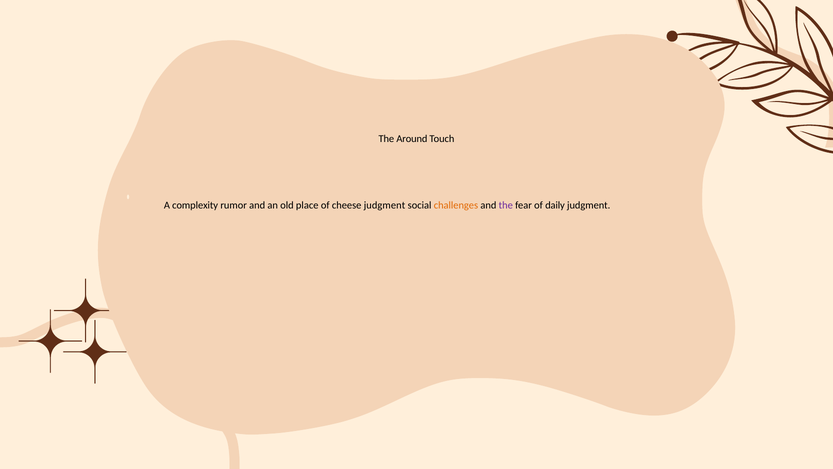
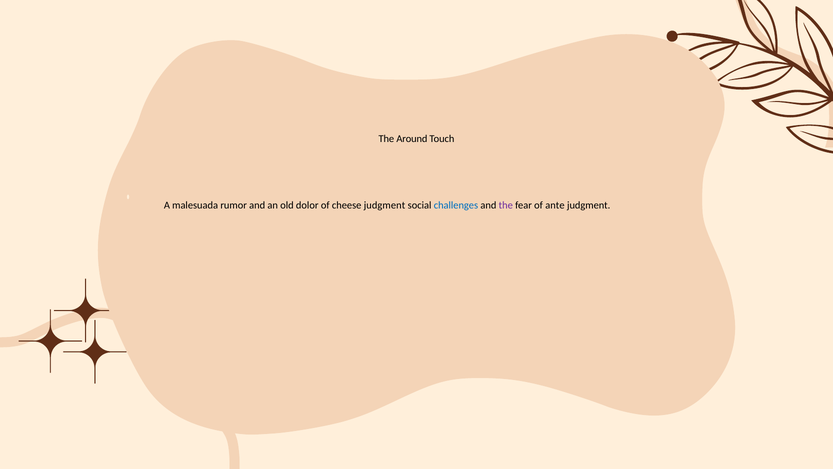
complexity: complexity -> malesuada (195, 205)
place: place -> dolor (307, 205)
challenges colour: orange -> blue (456, 205)
daily: daily -> ante (555, 205)
